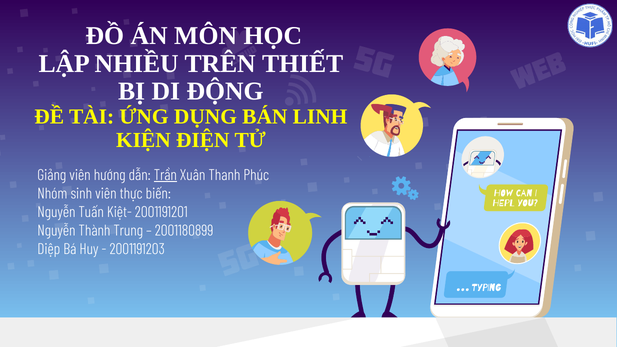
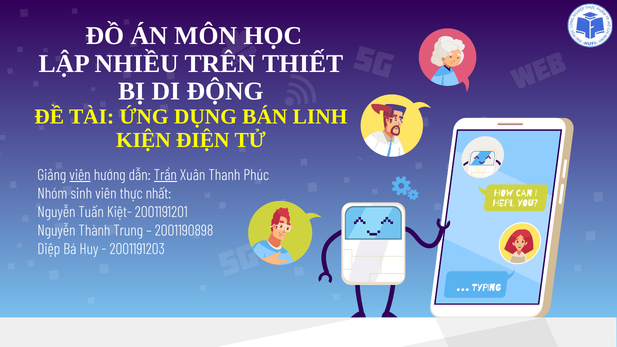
viên underline: none -> present (80, 175)
biến: biến -> nhất (158, 194)
2001180899: 2001180899 -> 2001190898 (184, 231)
